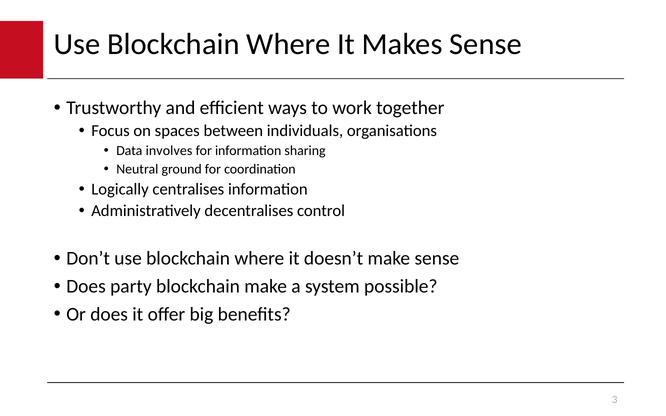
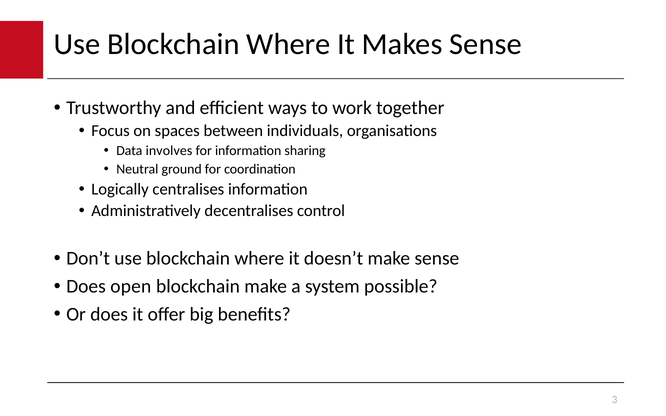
party: party -> open (131, 287)
